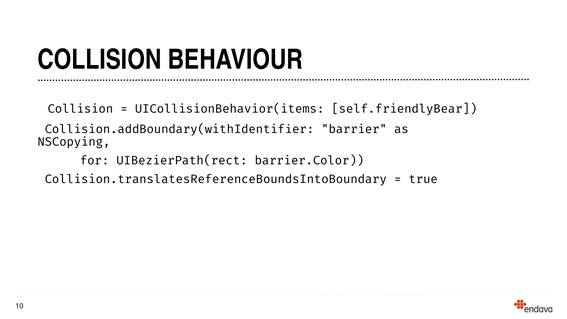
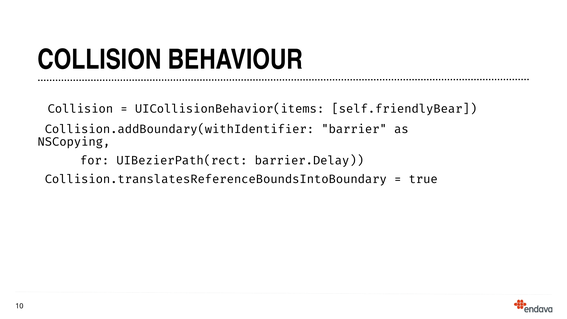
barrier.Color: barrier.Color -> barrier.Delay (309, 161)
